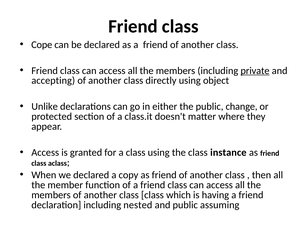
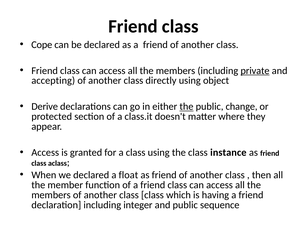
Unlike: Unlike -> Derive (45, 106)
the underline: none -> present (186, 106)
copy: copy -> float (128, 174)
nested: nested -> integer (138, 204)
assuming: assuming -> sequence (220, 204)
